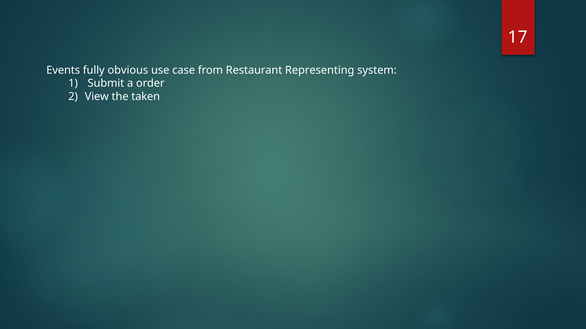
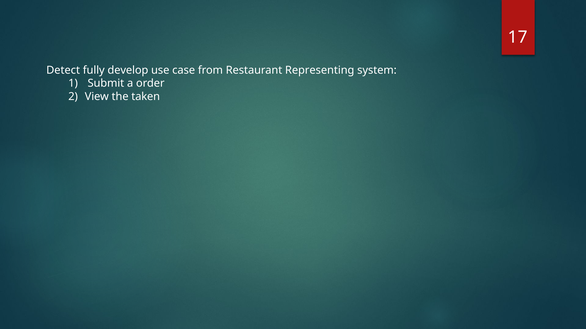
Events: Events -> Detect (63, 70)
obvious: obvious -> develop (128, 70)
